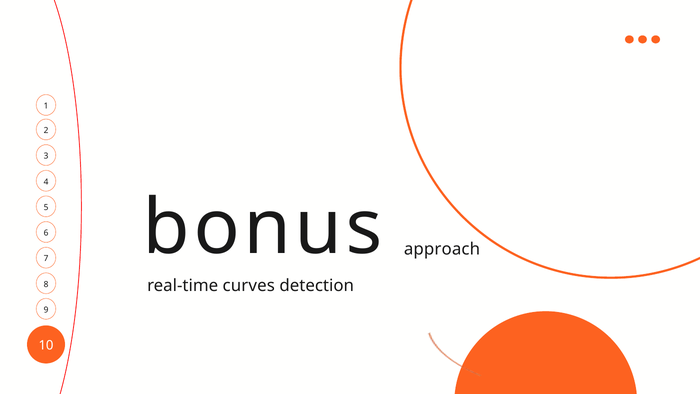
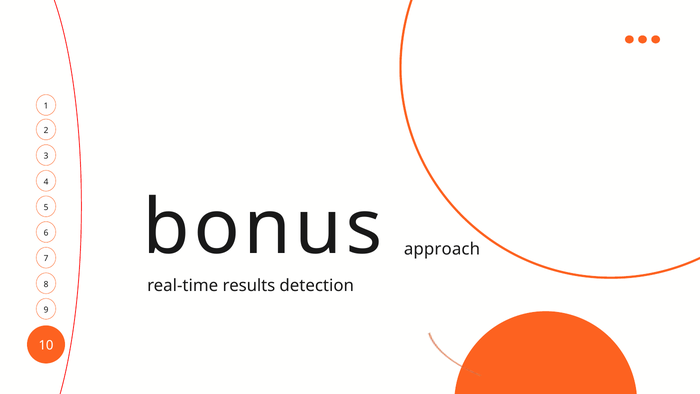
curves: curves -> results (249, 286)
